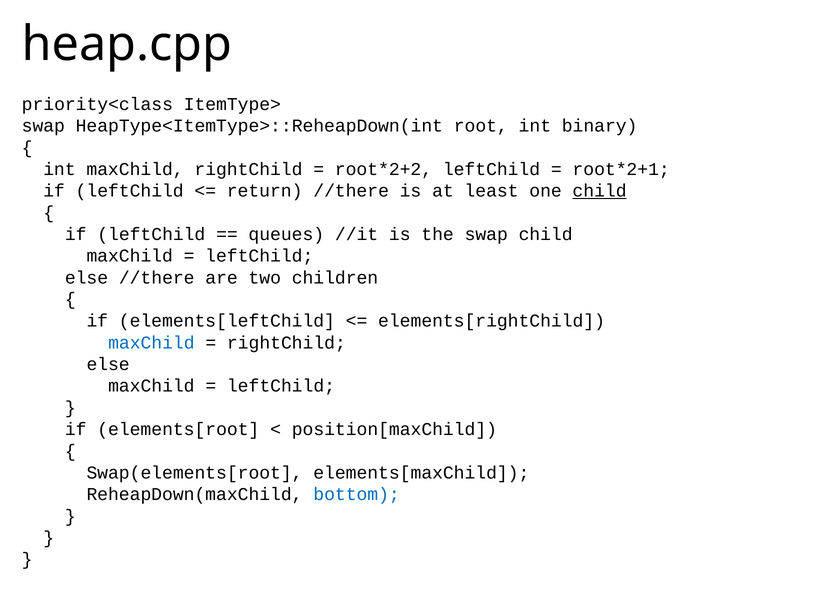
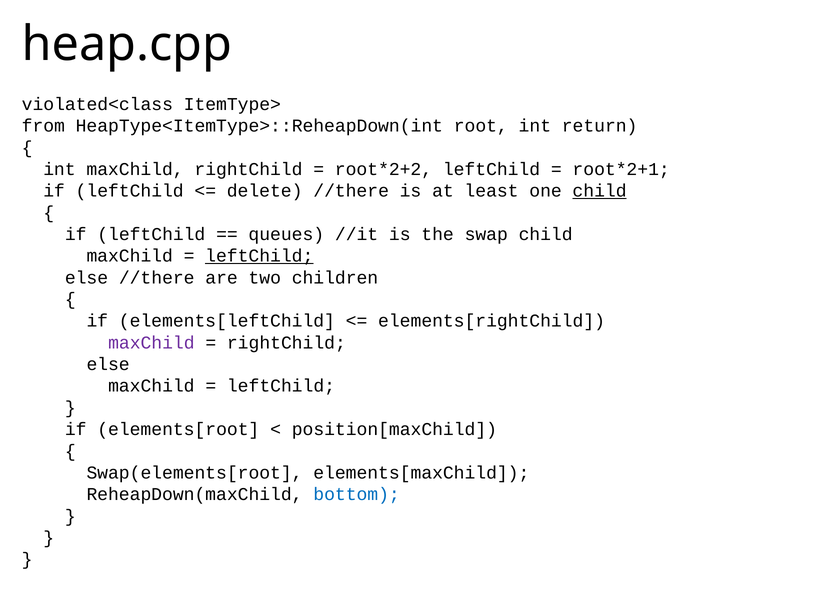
priority<class: priority<class -> violated<class (97, 104)
swap: swap -> from (43, 126)
binary: binary -> return (600, 126)
return: return -> delete (265, 191)
leftChild underline: none -> present (259, 256)
maxChild colour: blue -> purple (151, 343)
